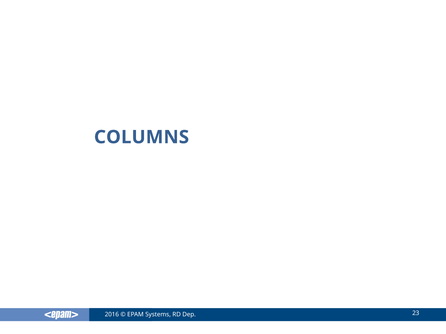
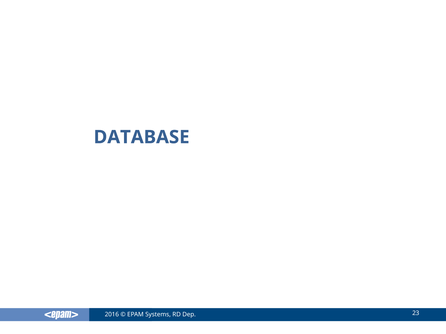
COLUMNS: COLUMNS -> DATABASE (142, 137)
